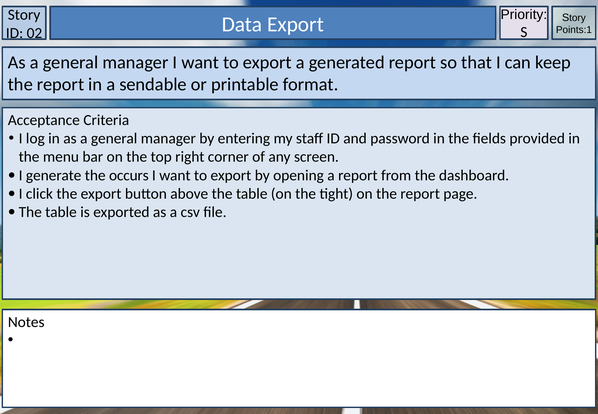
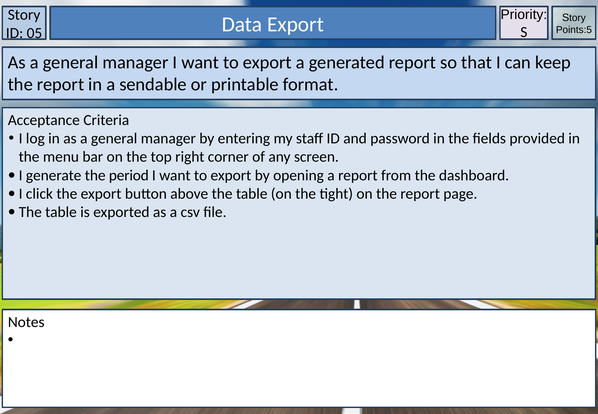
Points:1: Points:1 -> Points:5 (574, 30)
02: 02 -> 05 (34, 33)
occurs: occurs -> period (129, 175)
